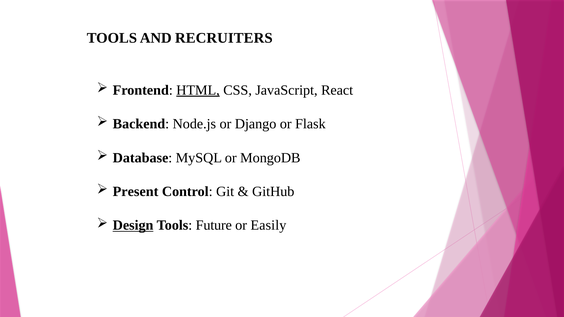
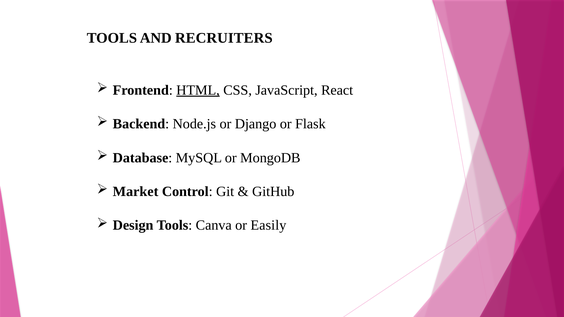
Present: Present -> Market (136, 192)
Design underline: present -> none (133, 226)
Future: Future -> Canva (214, 226)
